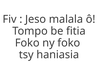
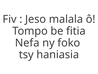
Foko: Foko -> Nefa (27, 43)
